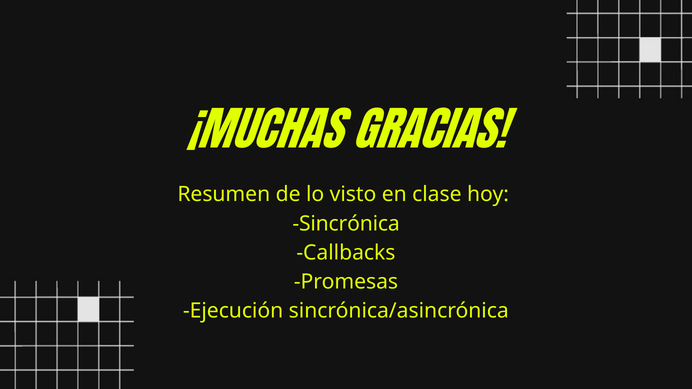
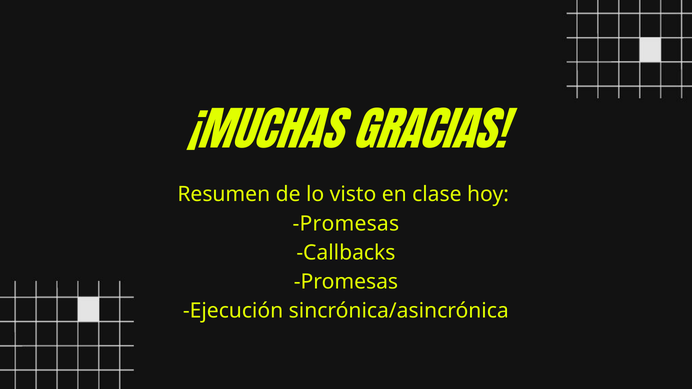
Sincrónica: Sincrónica -> Promesas (346, 224)
